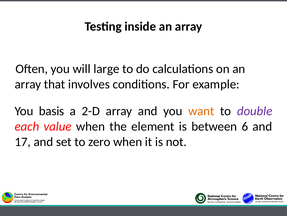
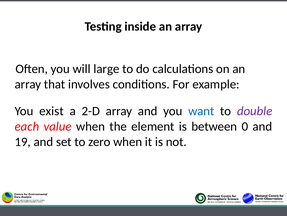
basis: basis -> exist (51, 111)
want colour: orange -> blue (201, 111)
6: 6 -> 0 (245, 126)
17: 17 -> 19 (23, 141)
